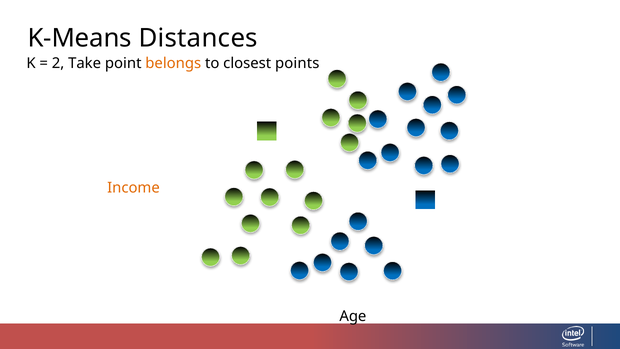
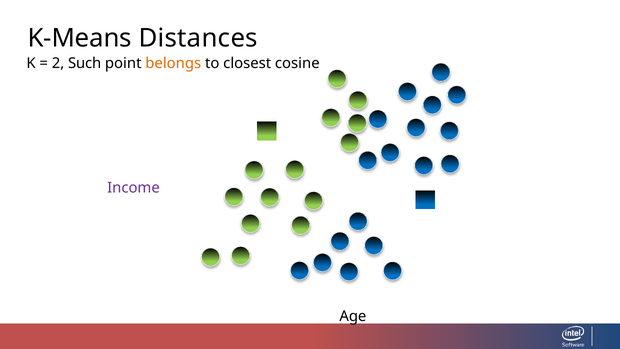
Take: Take -> Such (85, 63)
points: points -> cosine (297, 63)
Income colour: orange -> purple (133, 188)
